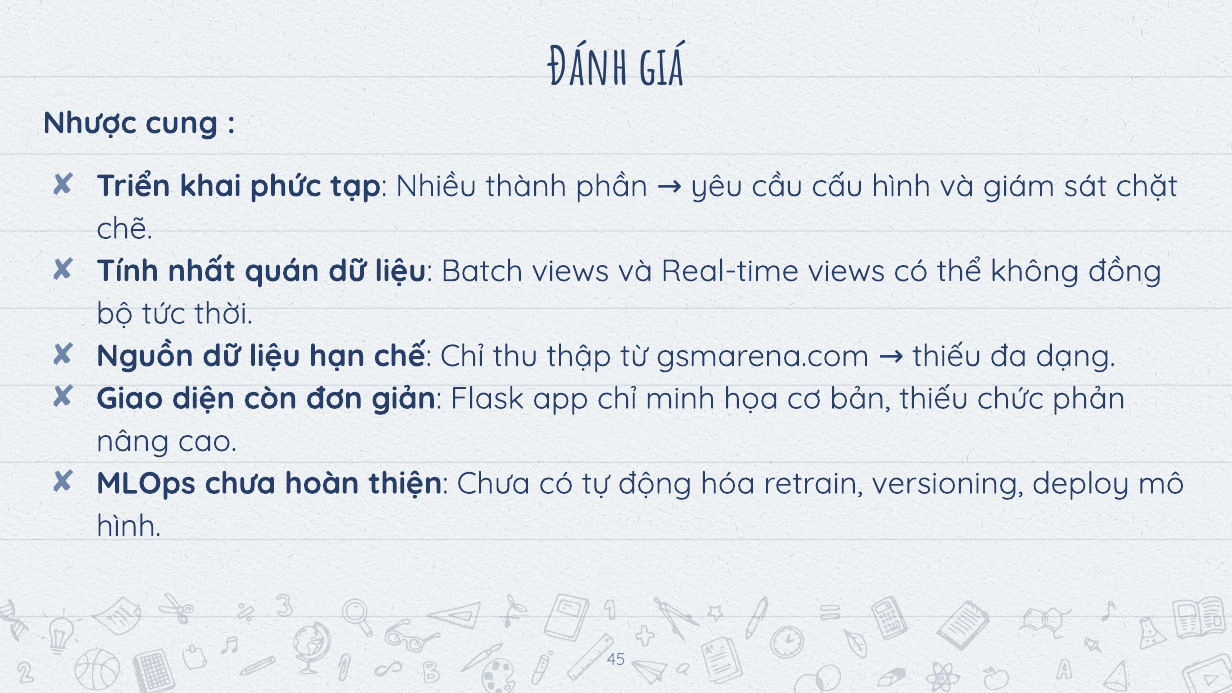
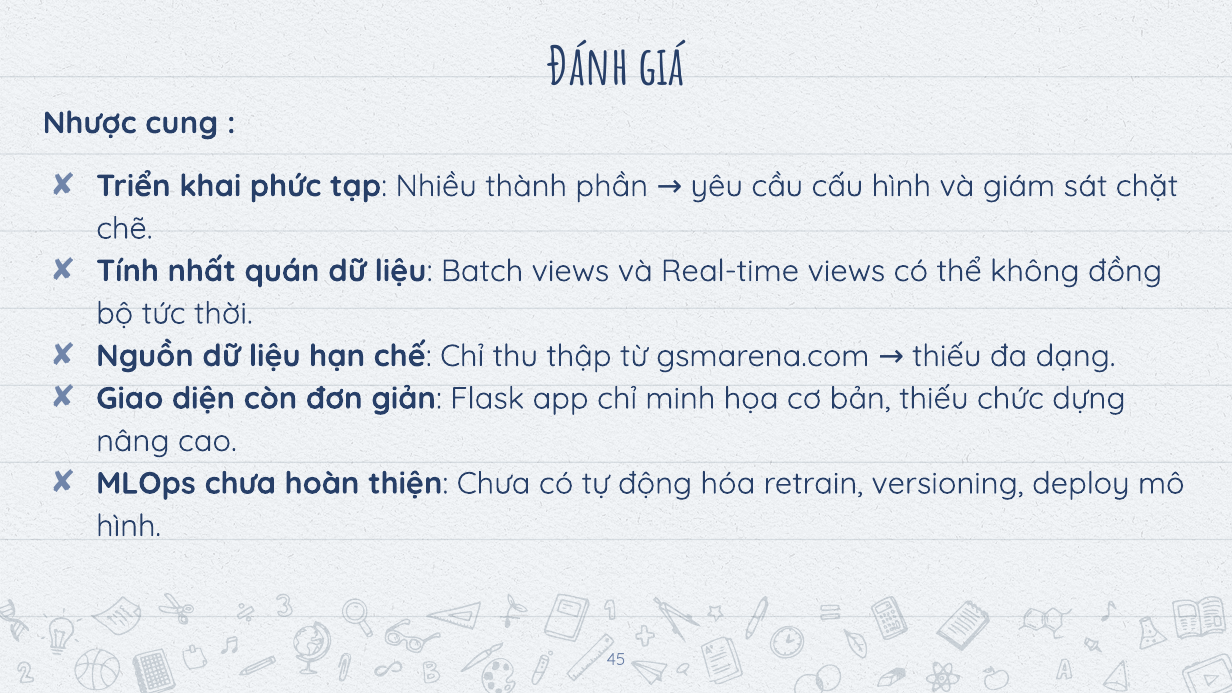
phản: phản -> dựng (1089, 398)
